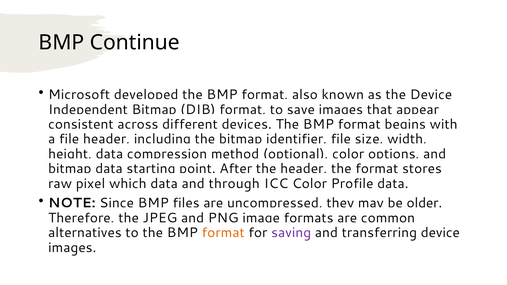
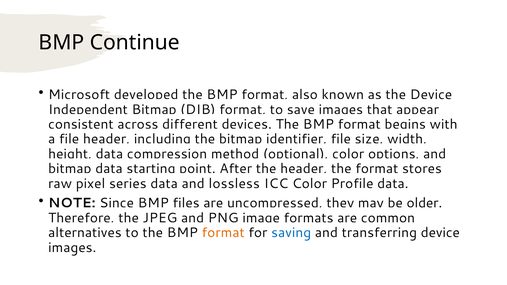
which: which -> series (128, 184)
through: through -> lossless (234, 184)
saving colour: purple -> blue (291, 233)
